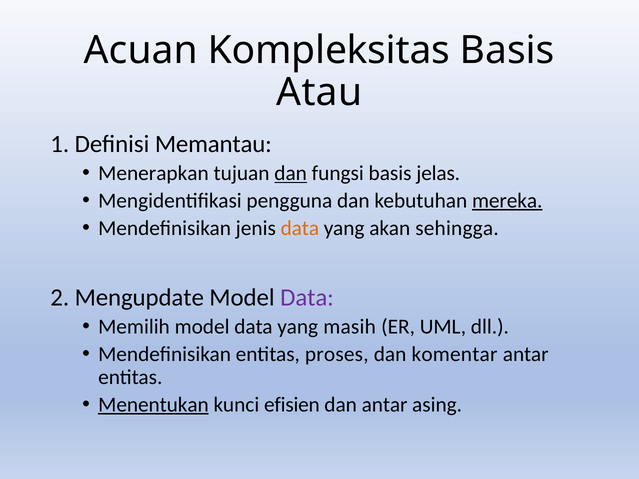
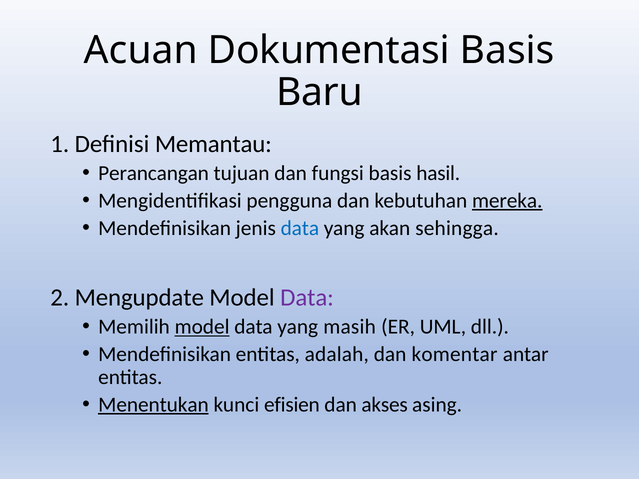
Kompleksitas: Kompleksitas -> Dokumentasi (329, 50)
Atau: Atau -> Baru (320, 93)
Menerapkan: Menerapkan -> Perancangan (154, 173)
dan underline: present -> none (291, 173)
jelas: jelas -> hasil (438, 173)
data colour: orange -> blue (300, 228)
model underline: none -> present (202, 327)
proses: proses -> adalah (337, 354)
dan antar: antar -> akses (385, 405)
